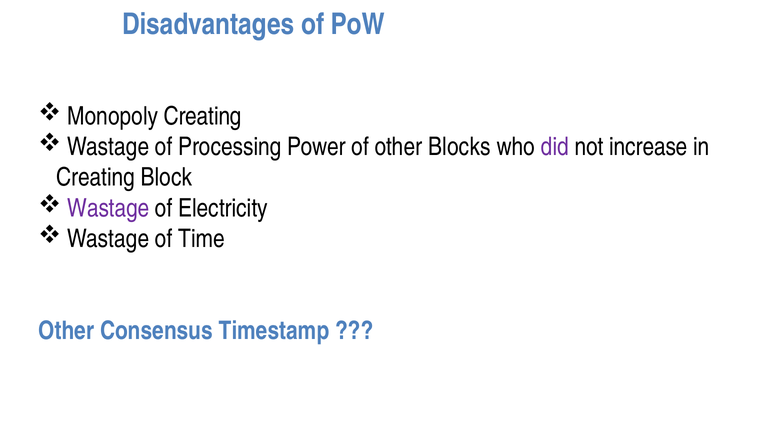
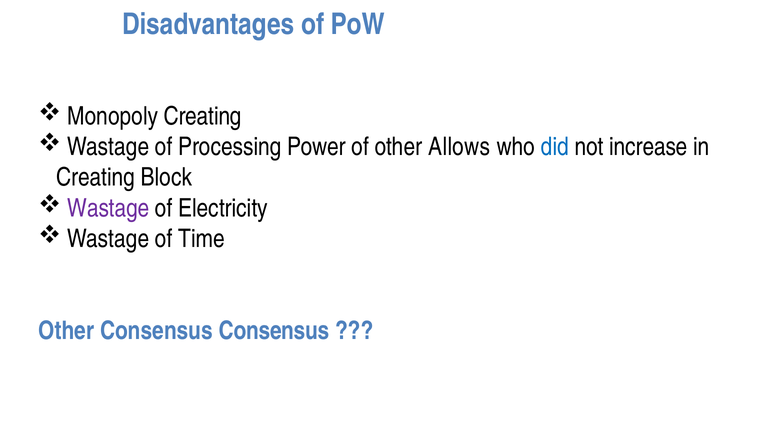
Blocks: Blocks -> Allows (459, 147)
did colour: purple -> blue (555, 147)
Consensus Timestamp: Timestamp -> Consensus (274, 331)
